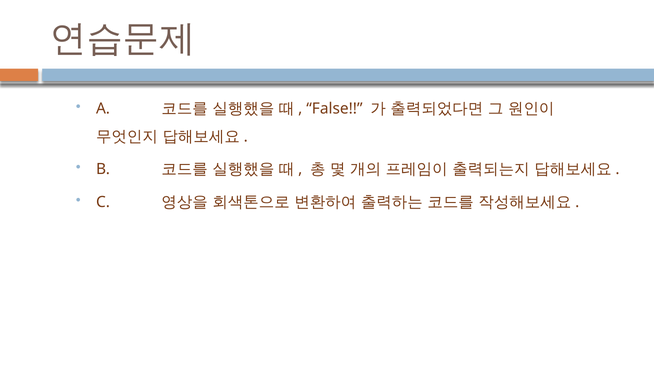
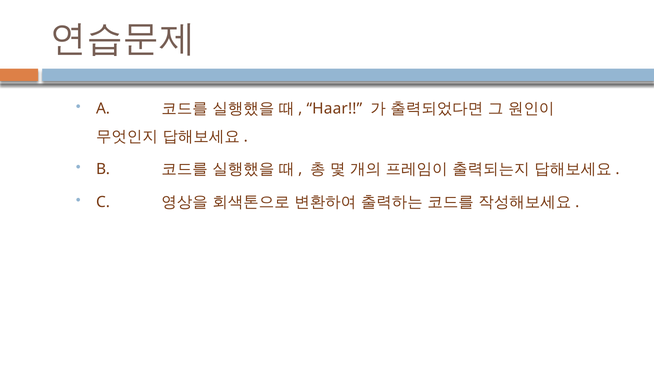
False: False -> Haar (334, 109)
